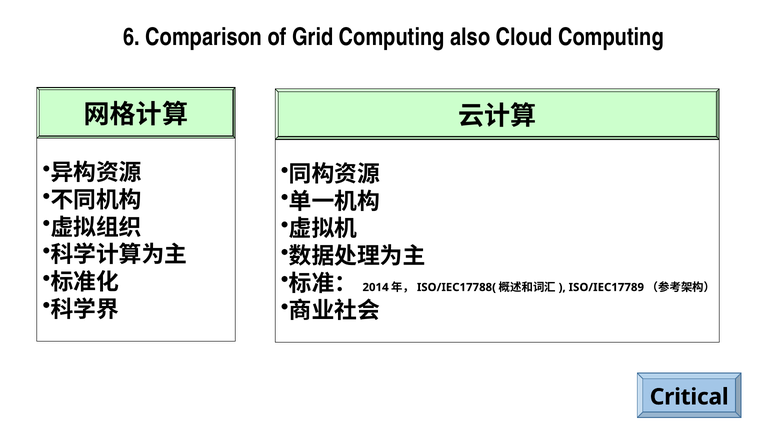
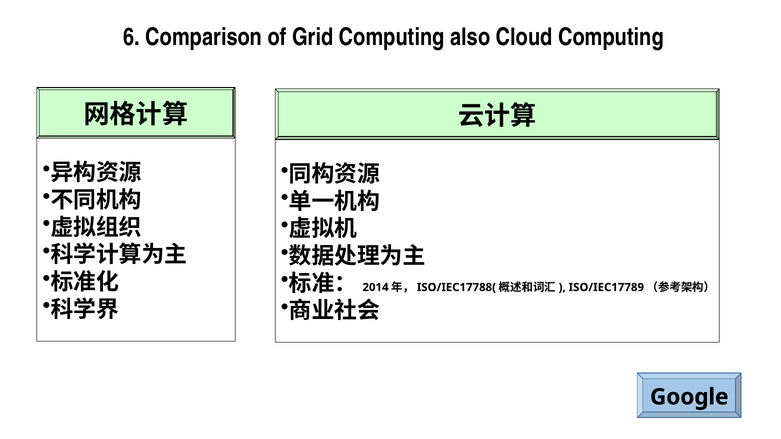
Critical: Critical -> Google (689, 397)
